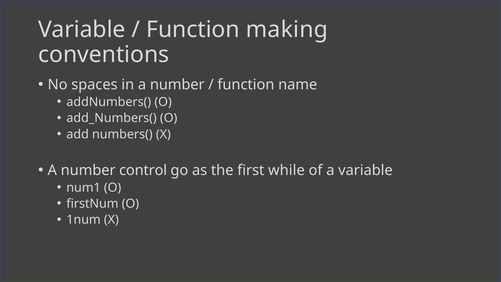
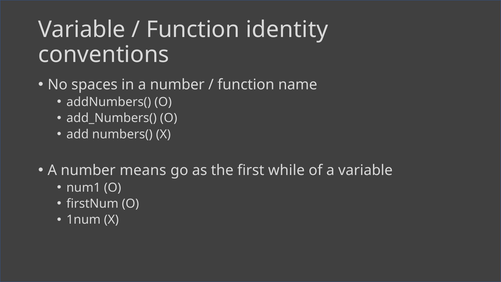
making: making -> identity (287, 30)
control: control -> means (143, 170)
